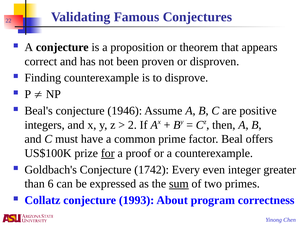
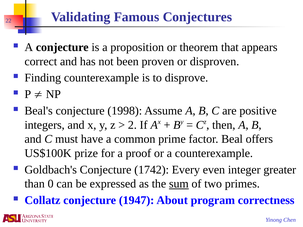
1946: 1946 -> 1998 (125, 111)
for underline: present -> none (108, 153)
6: 6 -> 0 (51, 184)
1993: 1993 -> 1947 (137, 201)
